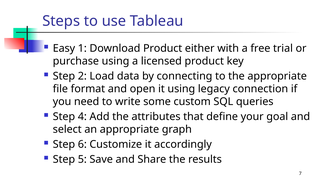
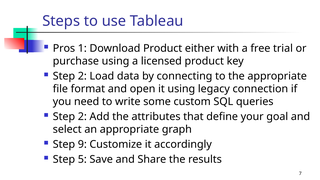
Easy: Easy -> Pros (64, 48)
4: 4 -> 2 (82, 117)
6: 6 -> 9 (82, 144)
